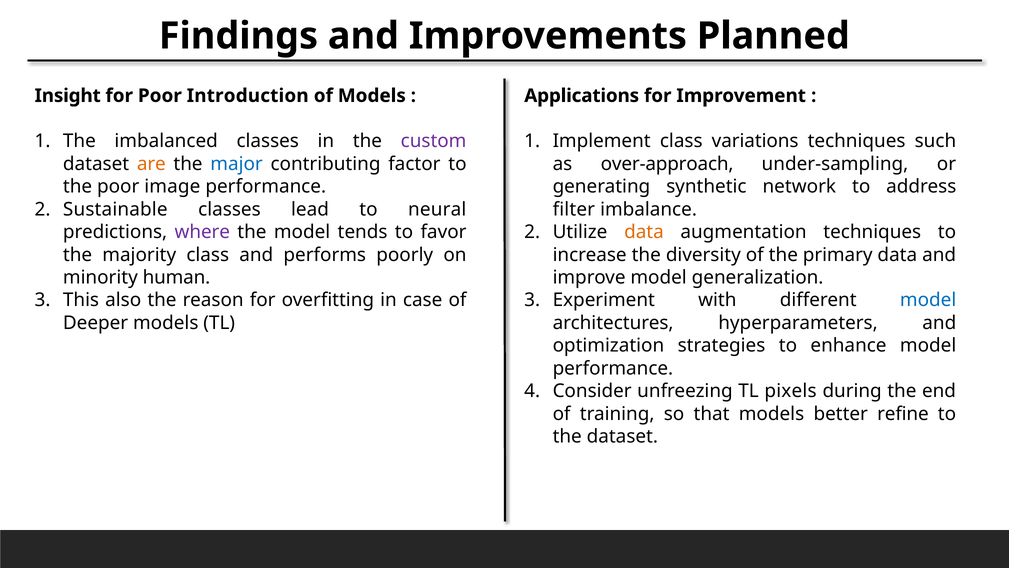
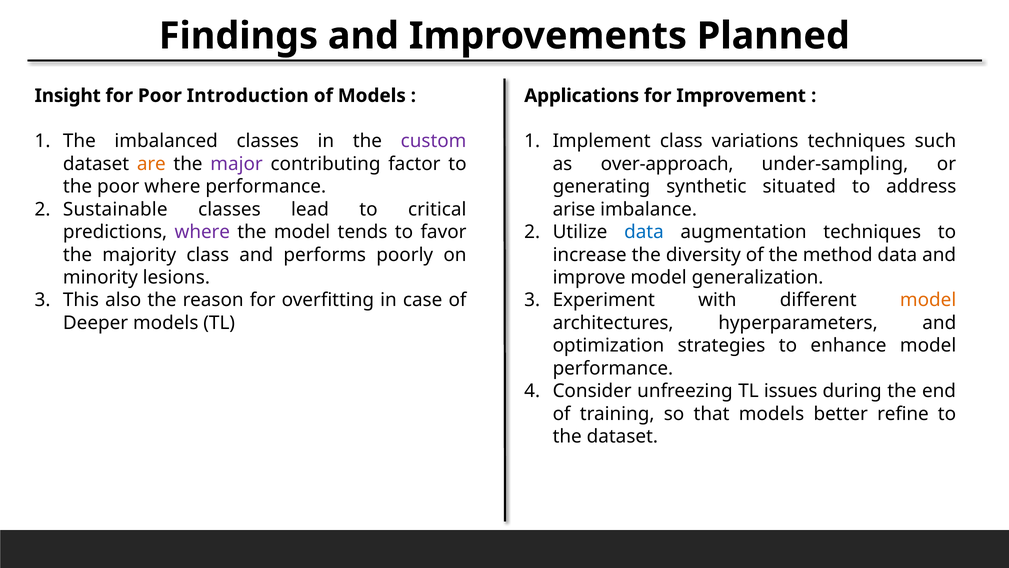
major colour: blue -> purple (237, 164)
poor image: image -> where (172, 186)
network: network -> situated (799, 186)
neural: neural -> critical (437, 209)
filter: filter -> arise (574, 209)
data colour: orange -> blue (644, 232)
primary: primary -> method (838, 255)
human: human -> lesions (176, 277)
model colour: blue -> orange (928, 300)
pixels: pixels -> issues (791, 391)
